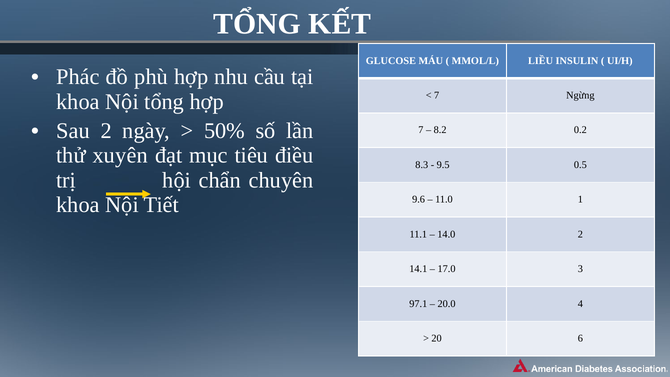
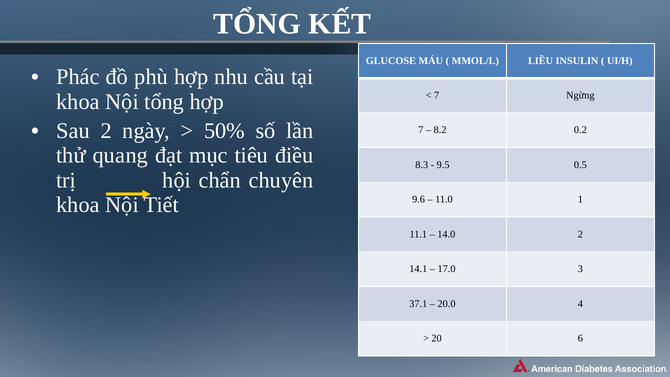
xuyên: xuyên -> quang (120, 155)
97.1: 97.1 -> 37.1 (418, 304)
